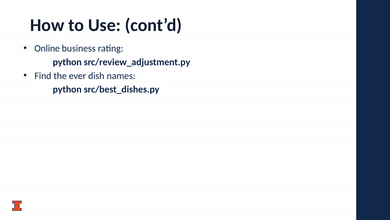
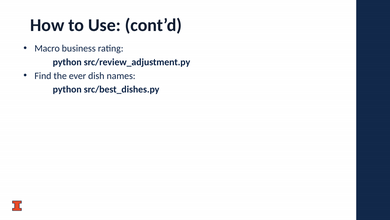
Online: Online -> Macro (47, 48)
